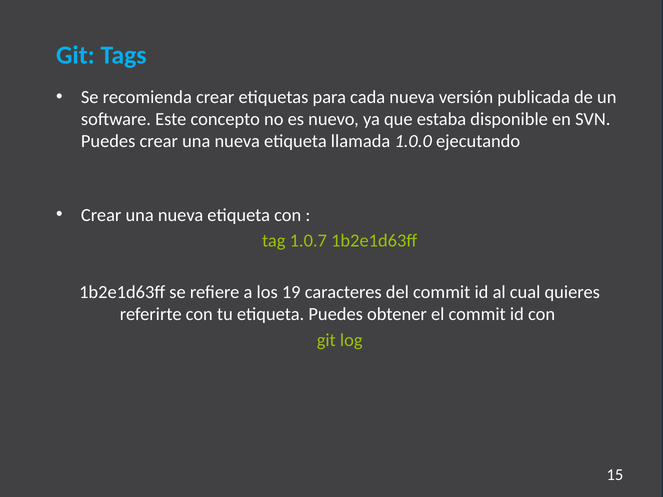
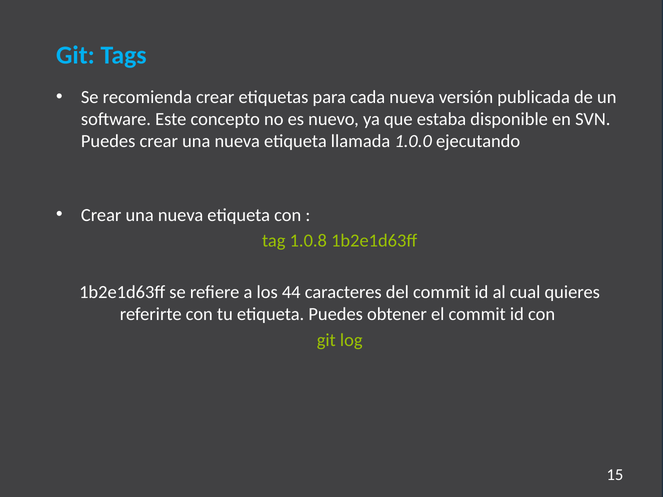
1.0.7: 1.0.7 -> 1.0.8 (308, 241)
19: 19 -> 44 (291, 292)
